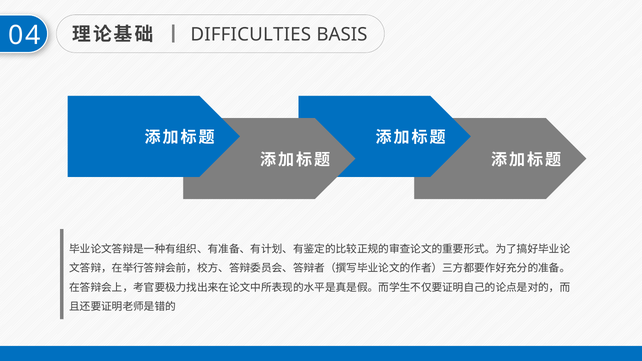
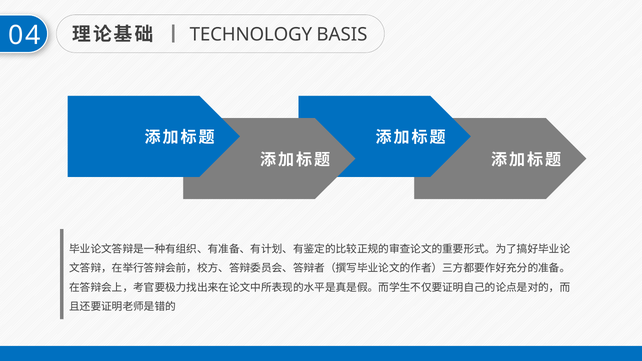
DIFFICULTIES: DIFFICULTIES -> TECHNOLOGY (251, 35)
